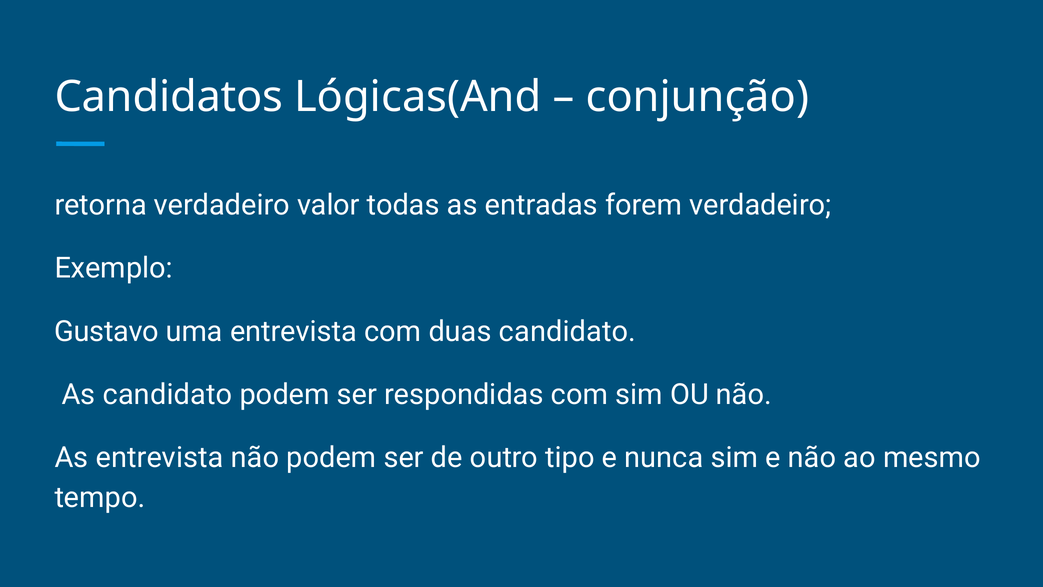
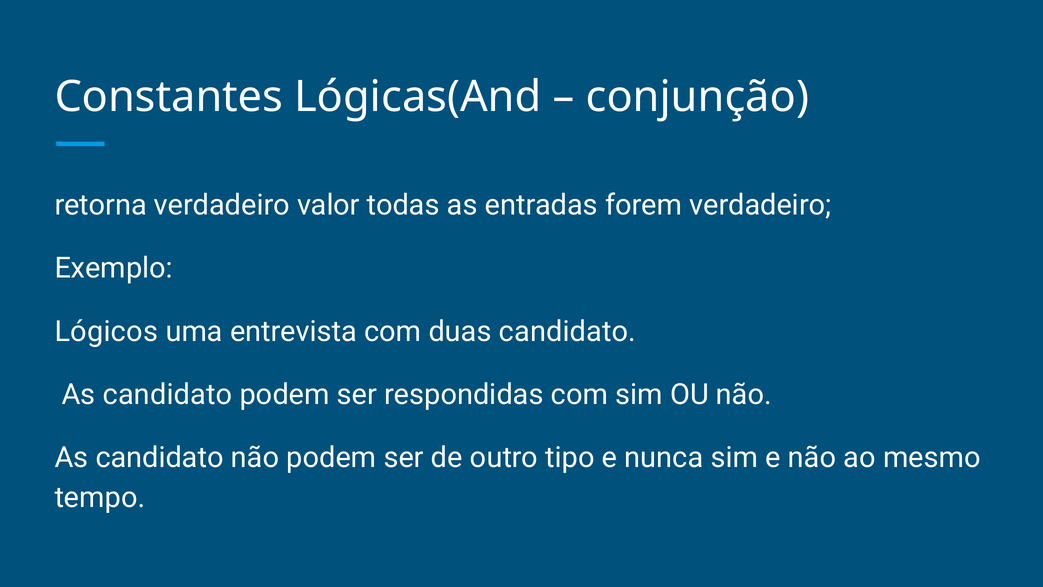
Candidatos: Candidatos -> Constantes (169, 97)
Gustavo: Gustavo -> Lógicos (106, 331)
entrevista: entrevista -> candidato (160, 458)
